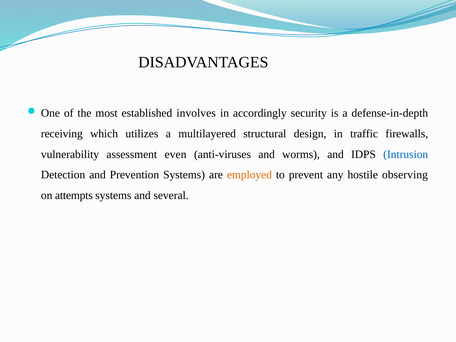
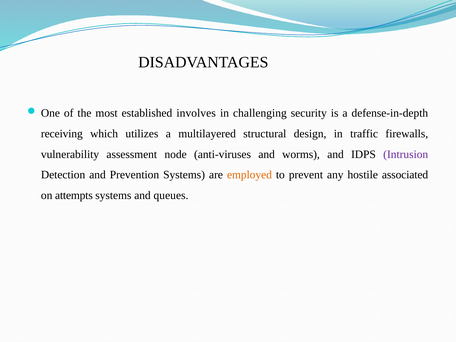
accordingly: accordingly -> challenging (260, 113)
even: even -> node (176, 154)
Intrusion colour: blue -> purple (406, 154)
observing: observing -> associated (405, 175)
several: several -> queues (171, 195)
